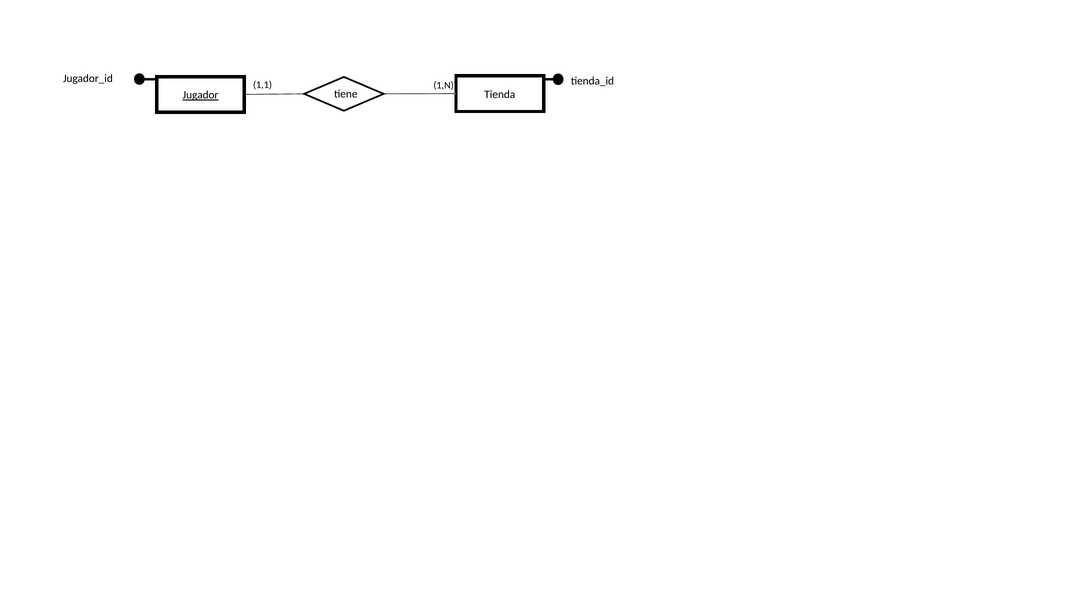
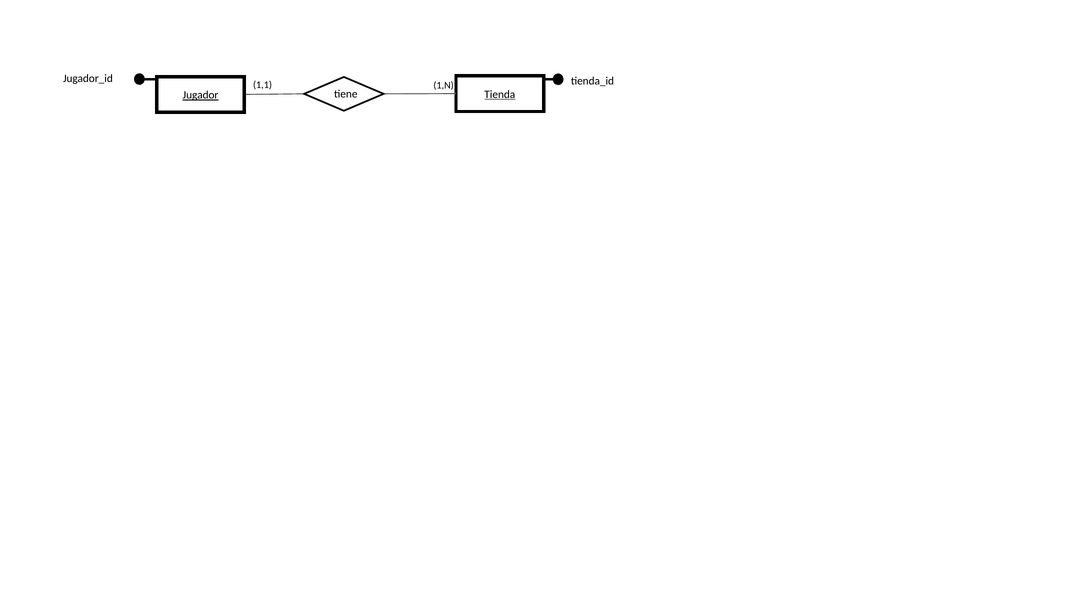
Tienda underline: none -> present (500, 94)
